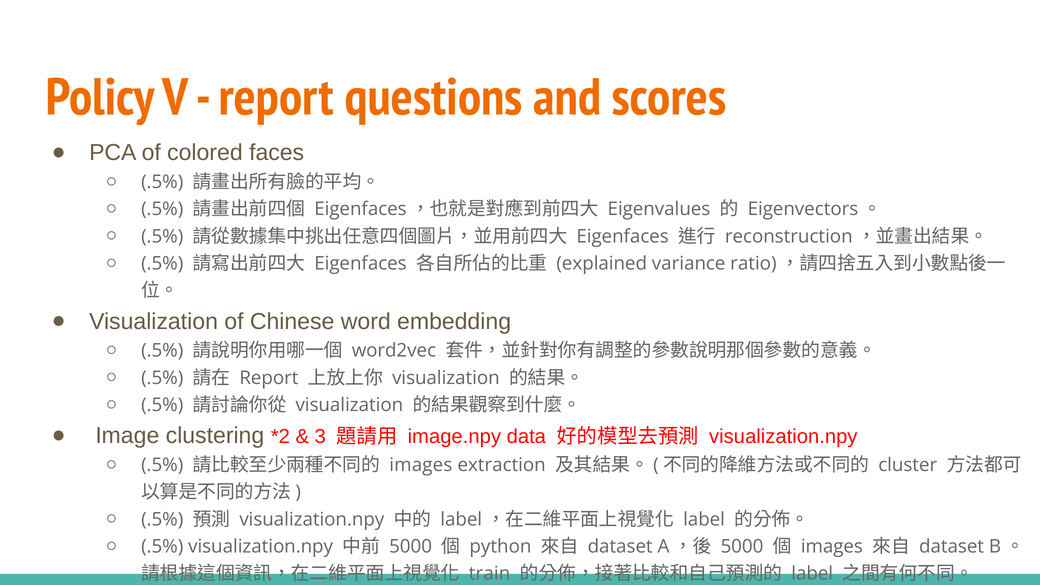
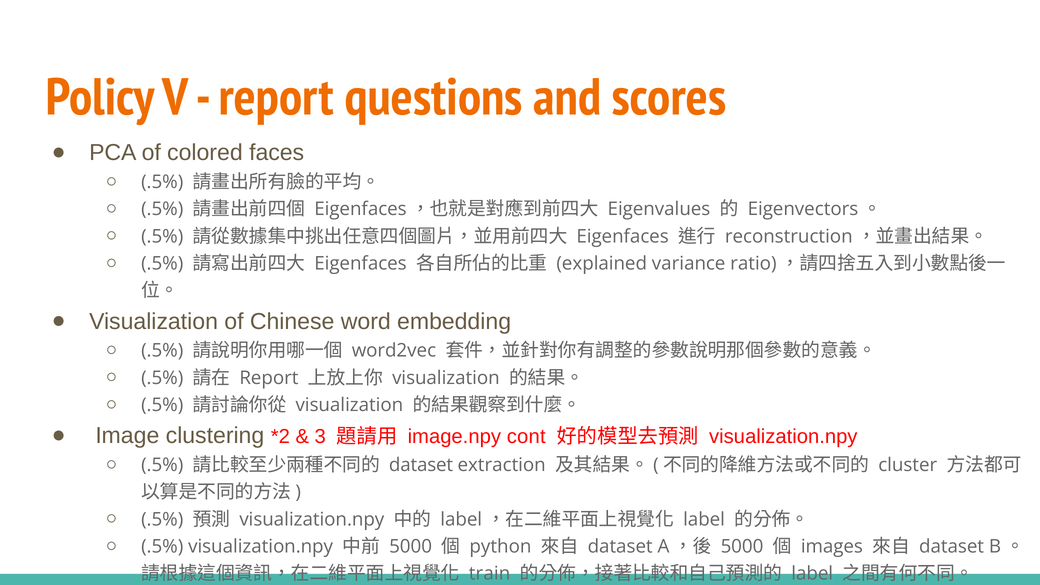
data: data -> cont (526, 437)
images: images -> dataset (421, 465)
